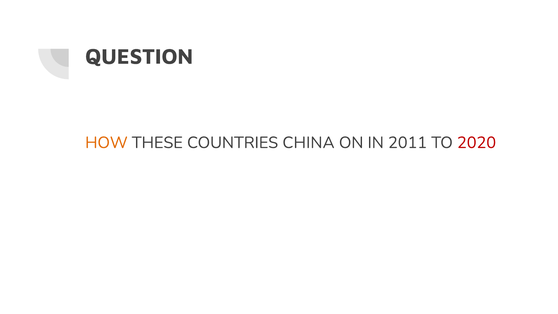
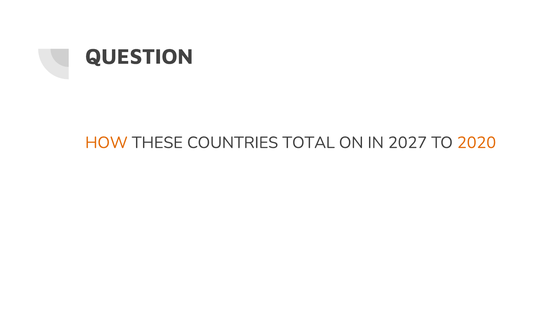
CHINA: CHINA -> TOTAL (309, 143)
2011: 2011 -> 2027 (408, 143)
2020 colour: red -> orange (477, 143)
